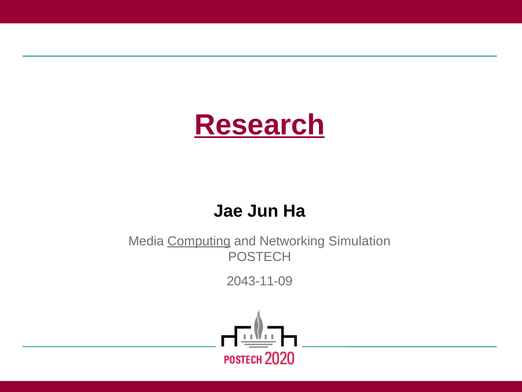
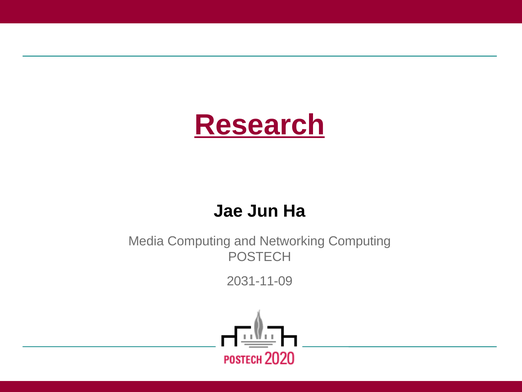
Computing underline: present -> none (199, 241)
Networking Simulation: Simulation -> Computing (360, 241)
2043-11-09: 2043-11-09 -> 2031-11-09 (260, 281)
